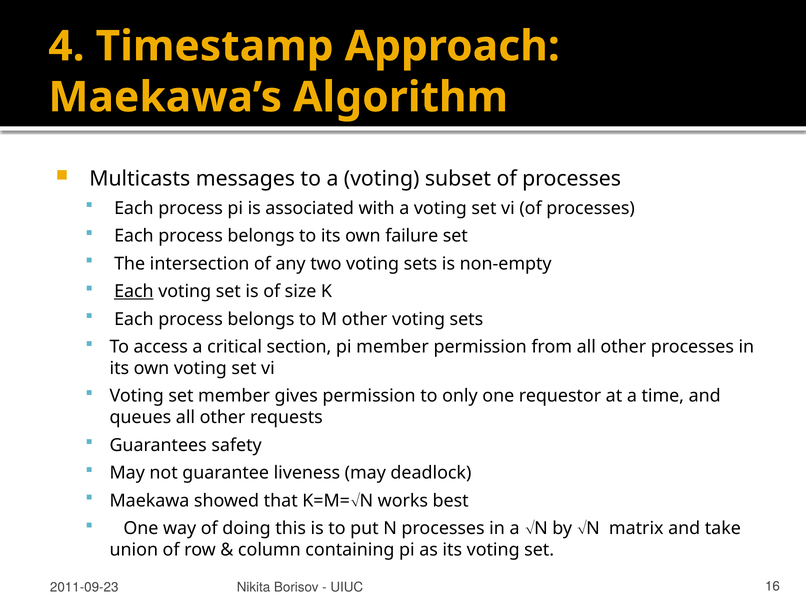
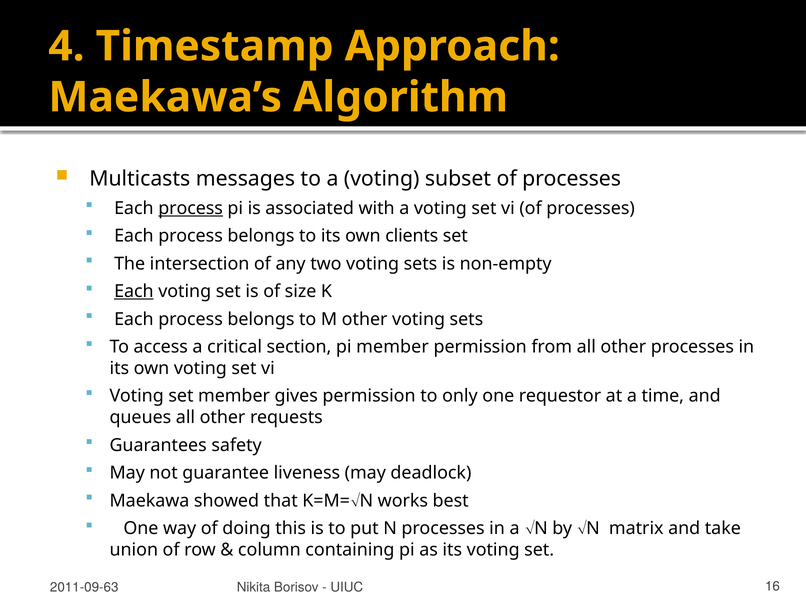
process underline: none -> present (191, 208)
failure: failure -> clients (412, 236)
2011-09-23: 2011-09-23 -> 2011-09-63 (84, 588)
